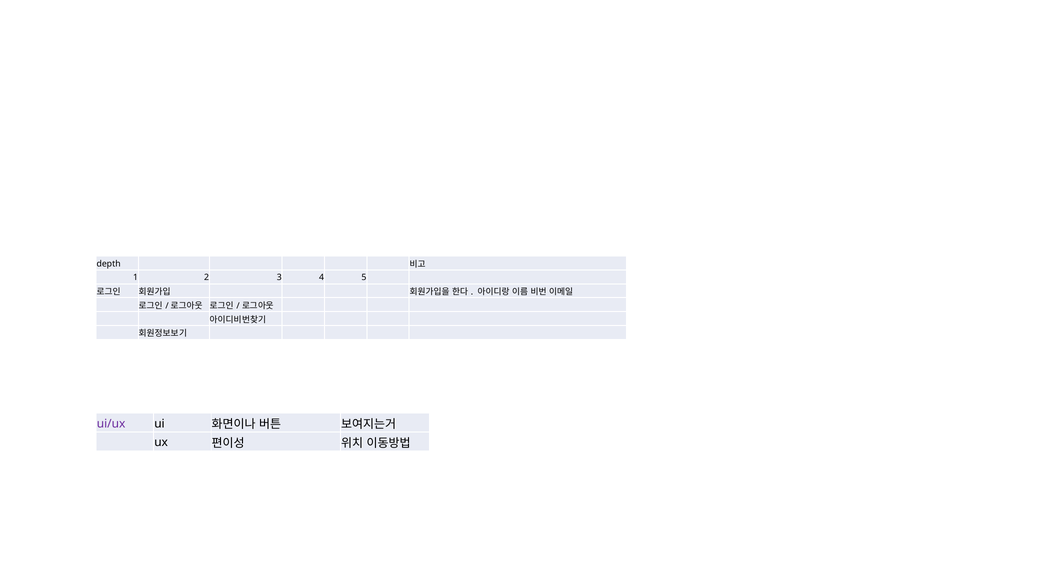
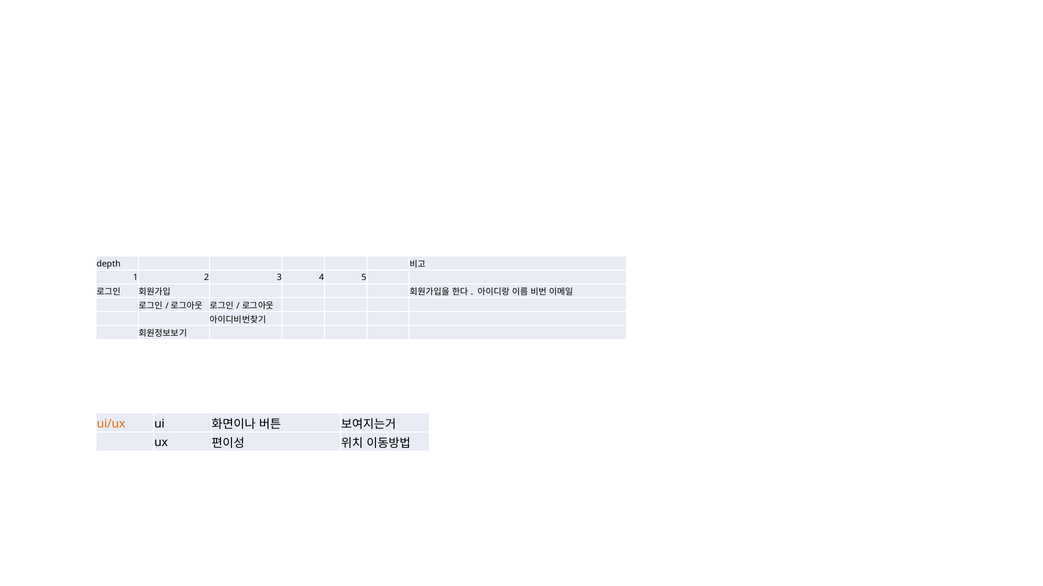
ui/ux colour: purple -> orange (111, 424)
